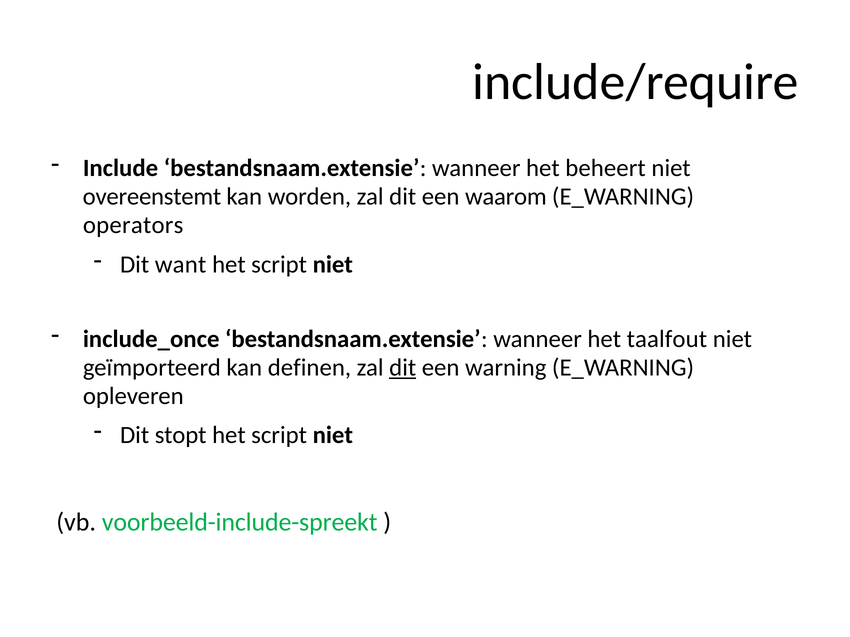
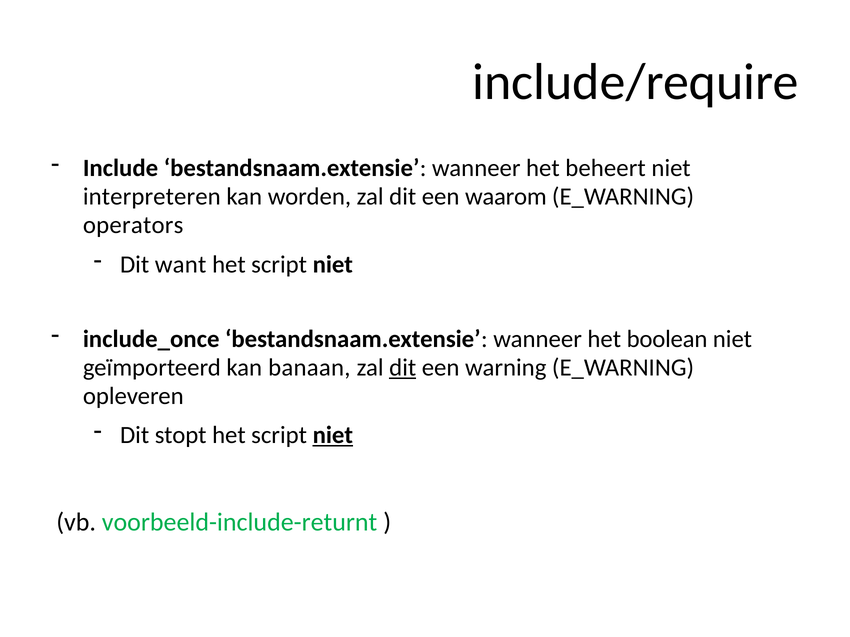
overeenstemt: overeenstemt -> interpreteren (152, 197)
taalfout: taalfout -> boolean (667, 339)
definen: definen -> banaan (309, 368)
niet underline: none -> present (333, 436)
voorbeeld-include-spreekt: voorbeeld-include-spreekt -> voorbeeld-include-returnt (240, 522)
